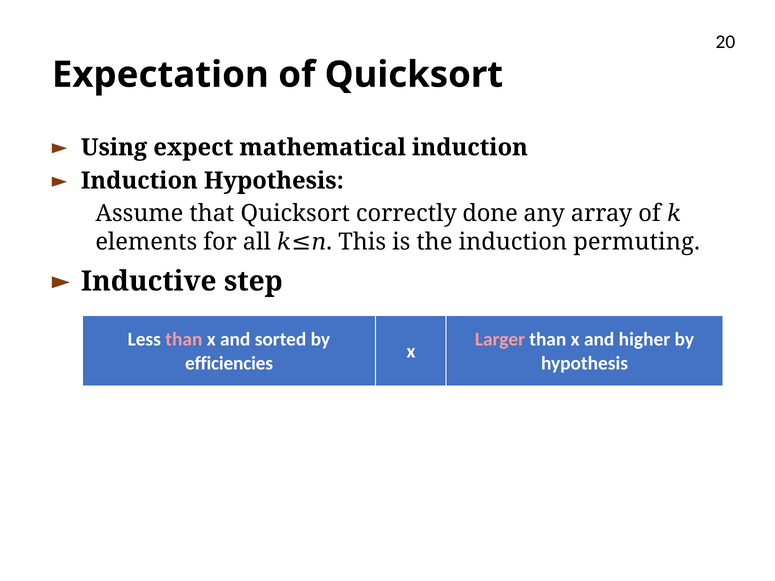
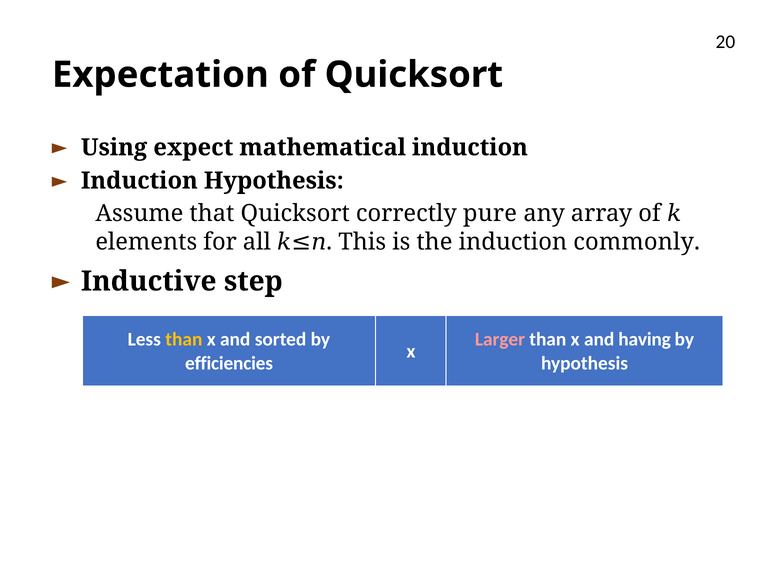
done: done -> pure (490, 214)
permuting: permuting -> commonly (637, 242)
than colour: pink -> yellow (184, 340)
higher: higher -> having (645, 340)
